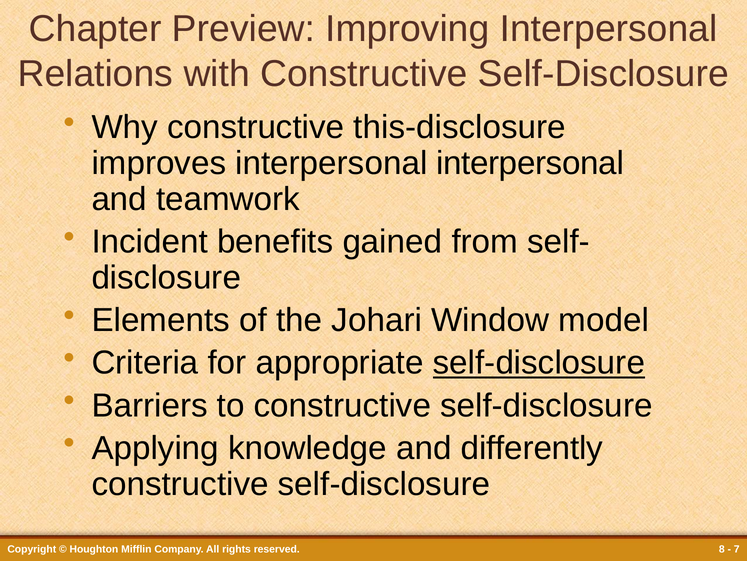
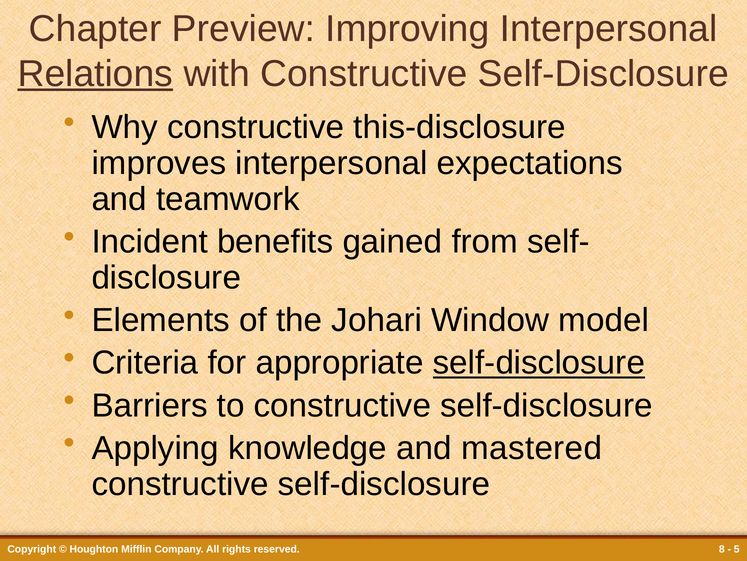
Relations underline: none -> present (95, 74)
interpersonal interpersonal: interpersonal -> expectations (530, 163)
differently: differently -> mastered (532, 448)
7: 7 -> 5 (737, 549)
